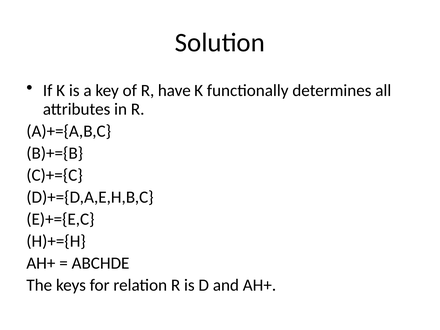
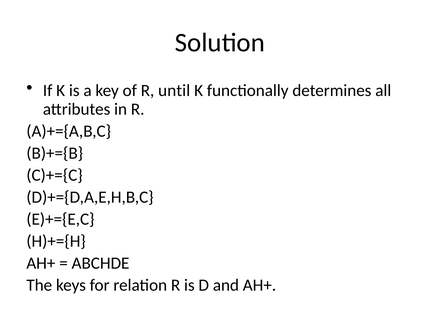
have: have -> until (174, 91)
